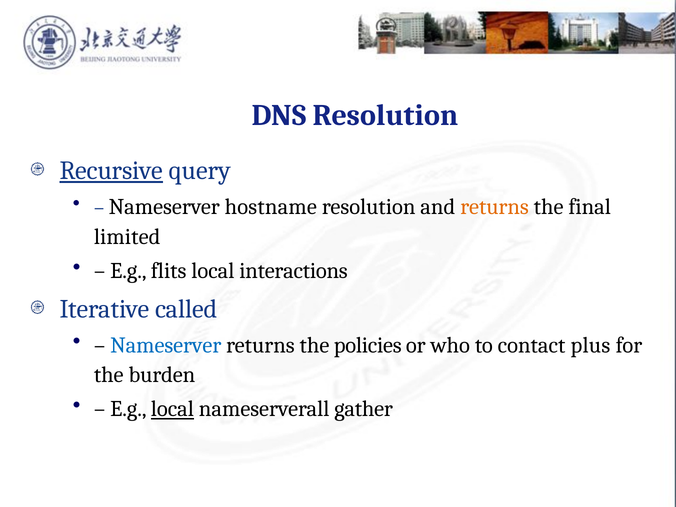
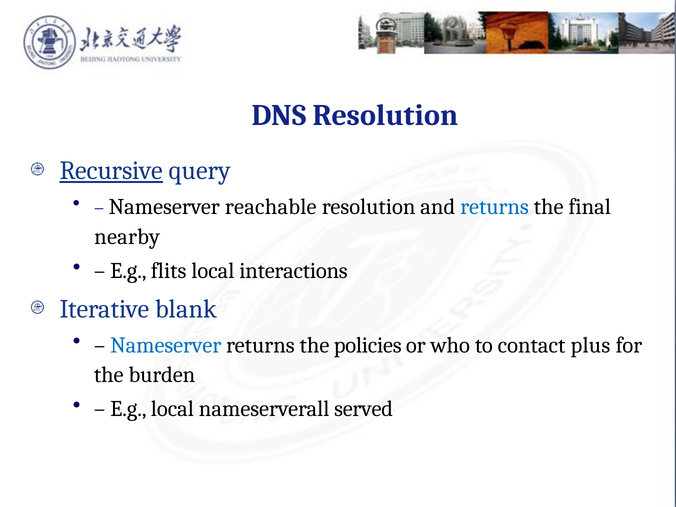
hostname: hostname -> reachable (271, 207)
returns colour: orange -> blue (495, 207)
limited: limited -> nearby (127, 237)
called: called -> blank (186, 309)
local underline: present -> none (172, 409)
gather: gather -> served (364, 409)
